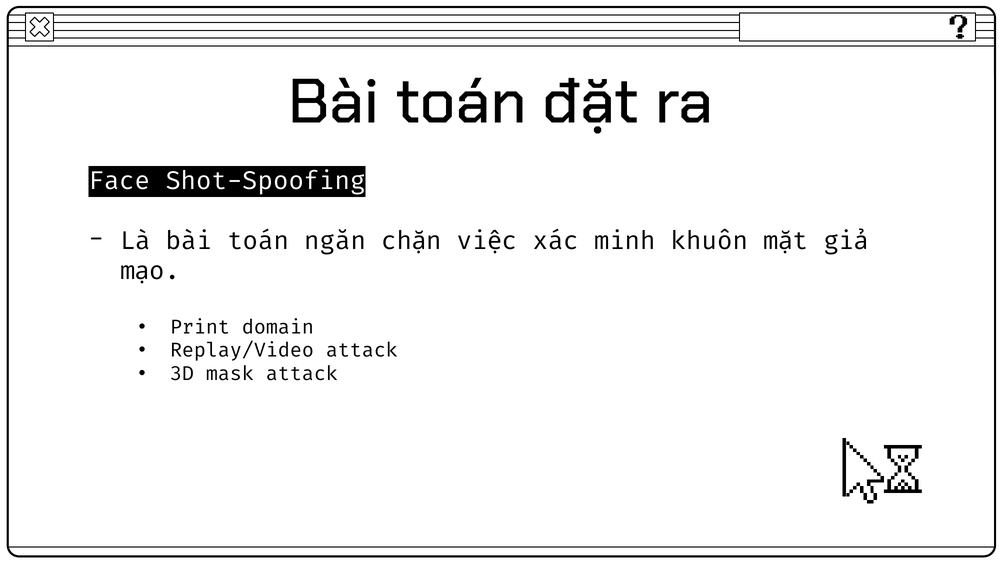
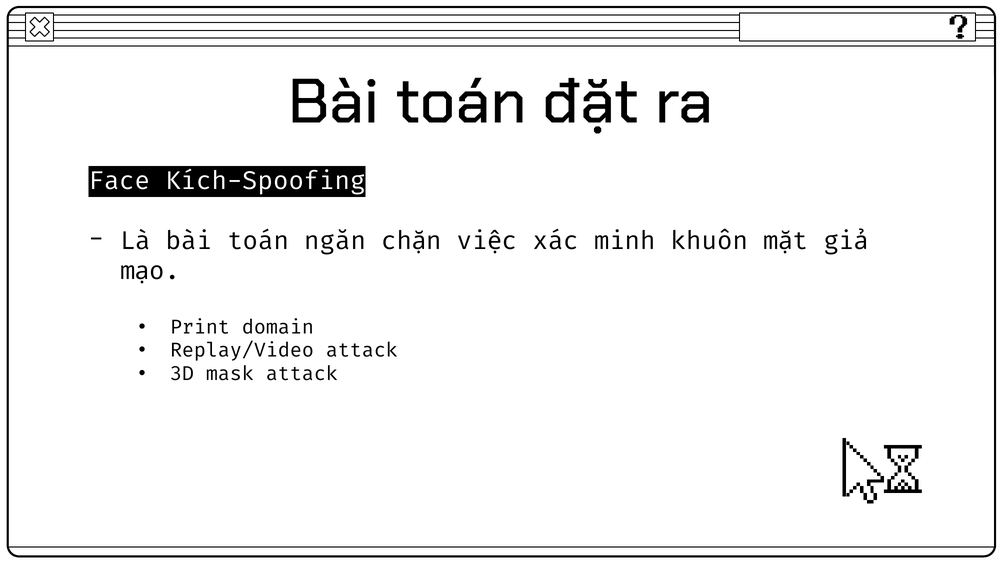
Shot-Spoofing: Shot-Spoofing -> Kích-Spoofing (266, 181)
